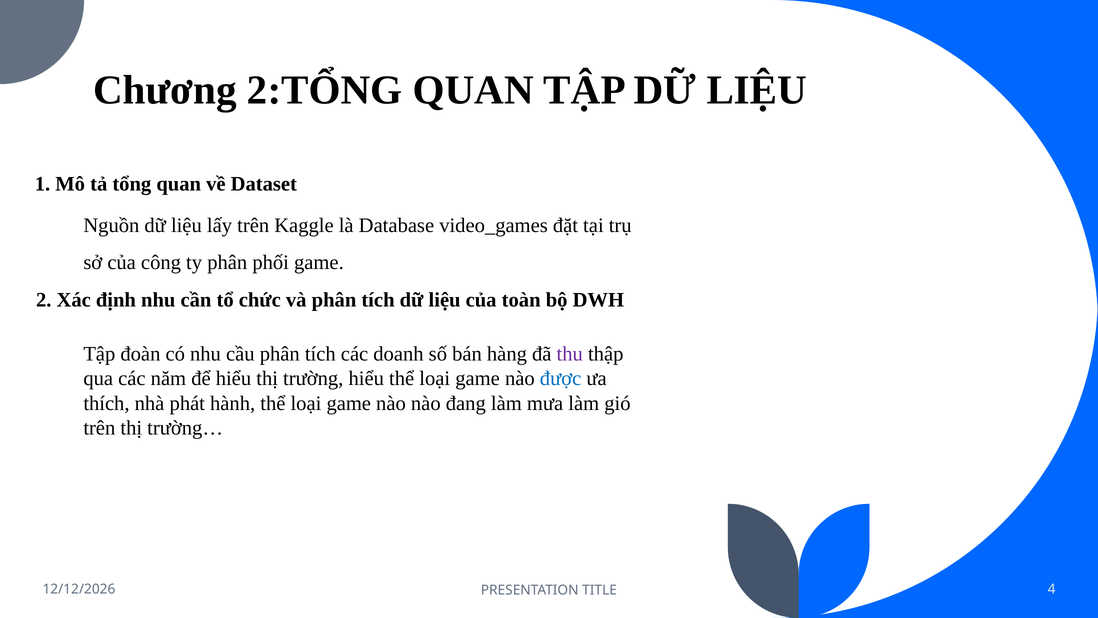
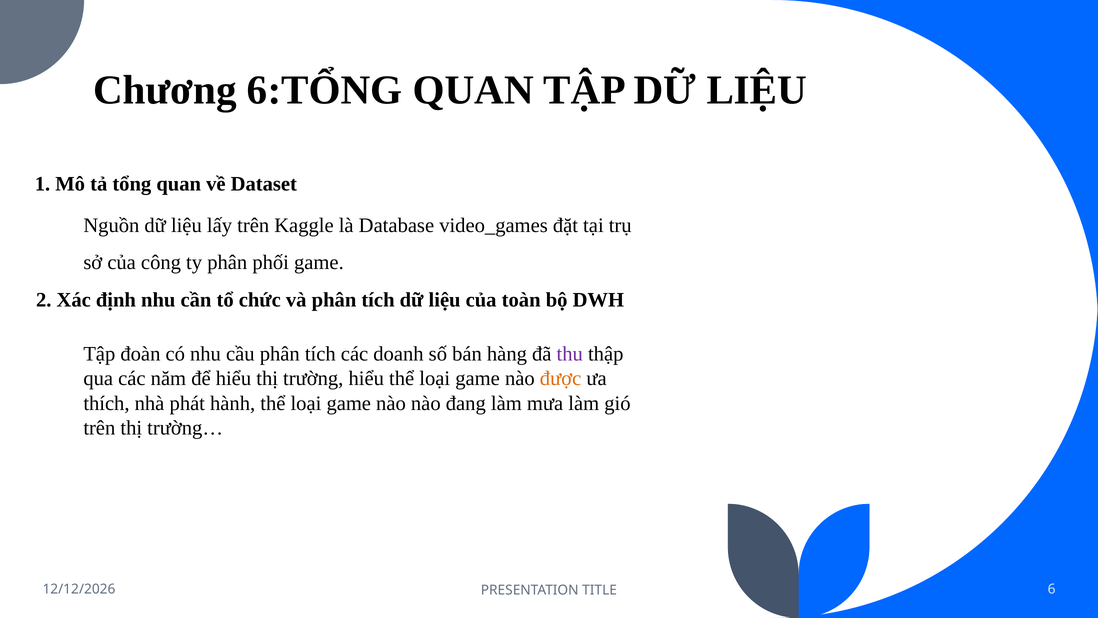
2:TỔNG: 2:TỔNG -> 6:TỔNG (325, 90)
được colour: blue -> orange (561, 378)
4: 4 -> 6 (1052, 589)
